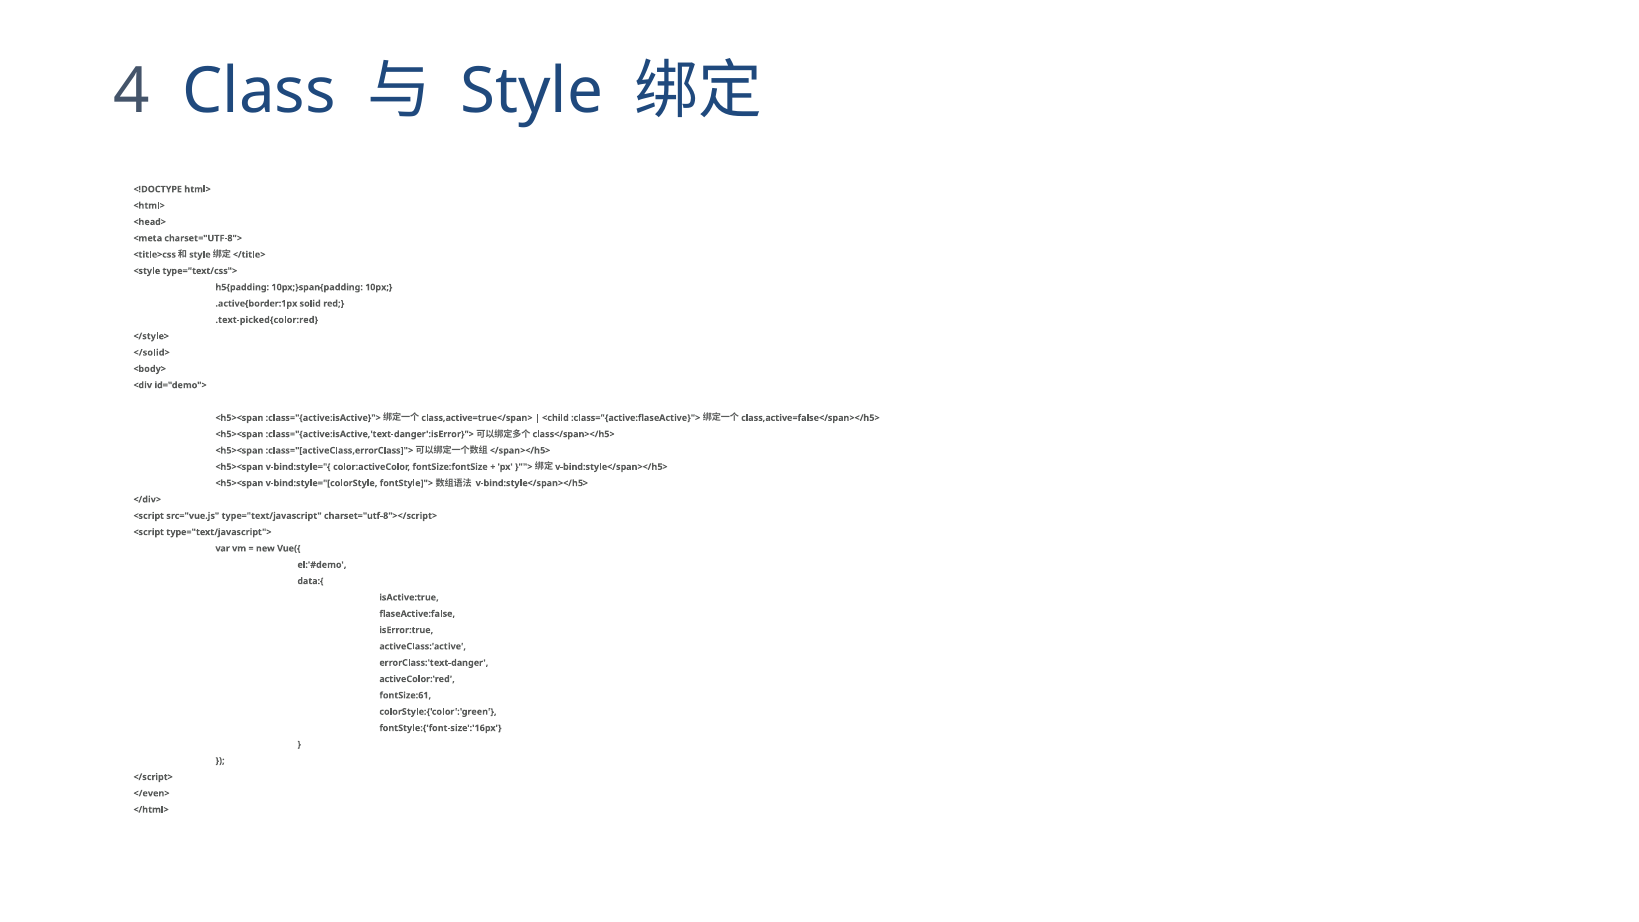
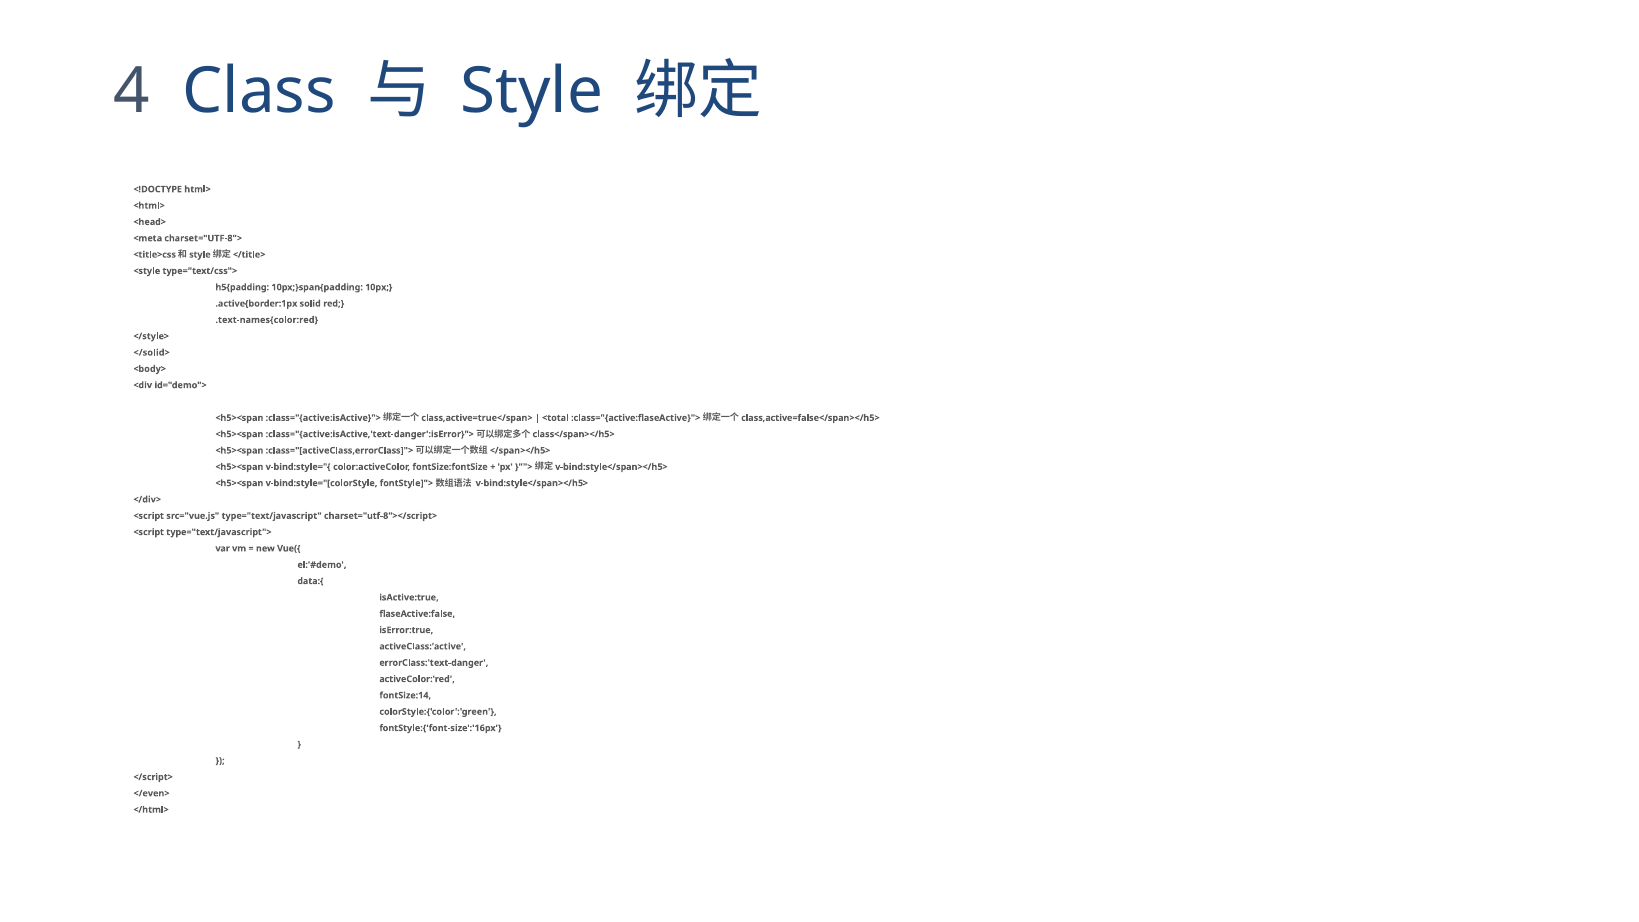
.text-picked{color:red: .text-picked{color:red -> .text-names{color:red (267, 320)
<child: <child -> <total (555, 418)
fontSize:61: fontSize:61 -> fontSize:14 (405, 695)
